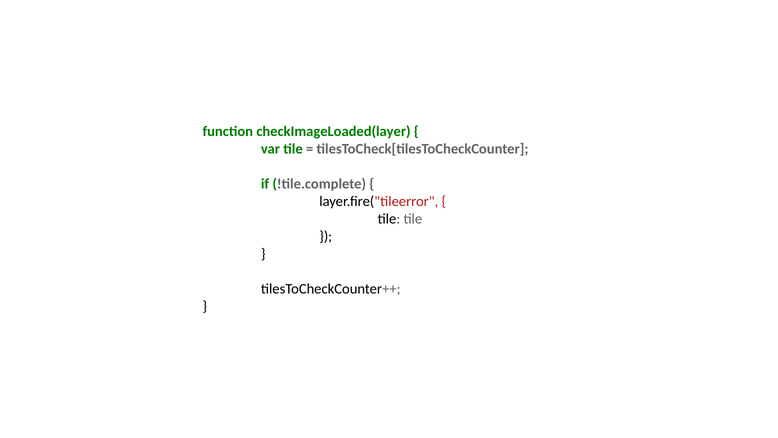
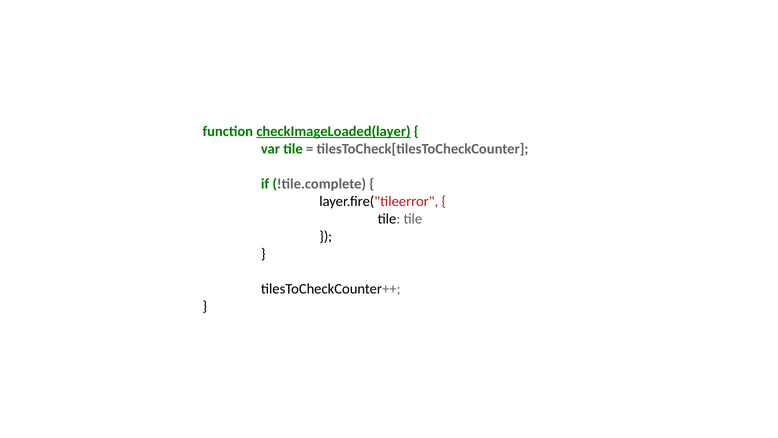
checkImageLoaded(layer underline: none -> present (333, 131)
